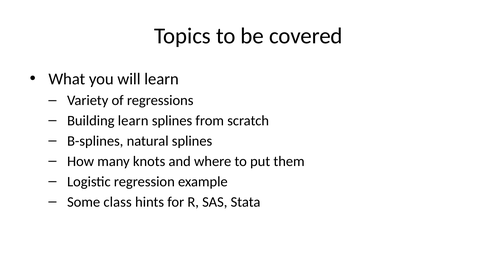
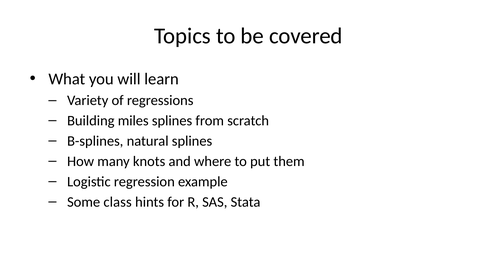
Building learn: learn -> miles (133, 121)
